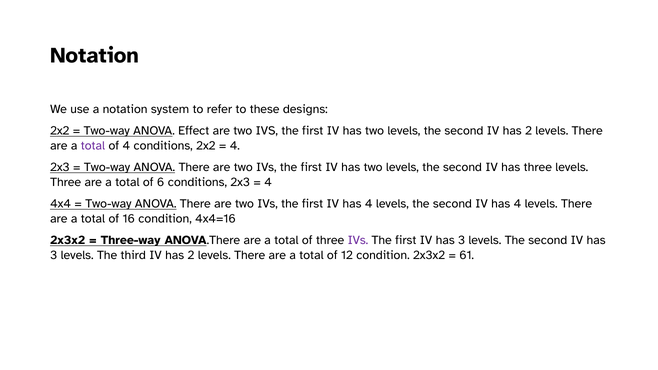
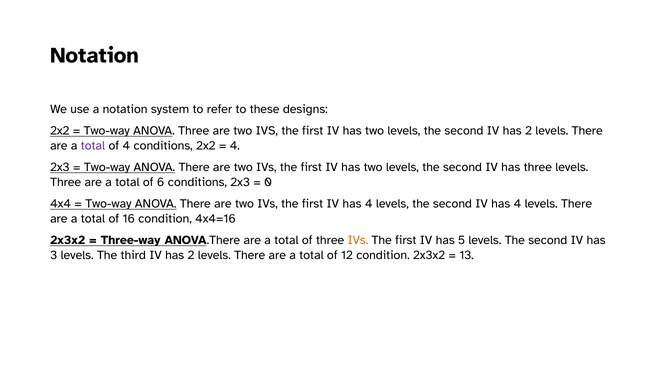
ANOVA Effect: Effect -> Three (194, 131)
4: 4 -> 0 (268, 182)
IVs colour: purple -> orange (358, 240)
first IV has 3: 3 -> 5 (462, 240)
61: 61 -> 13 (467, 255)
